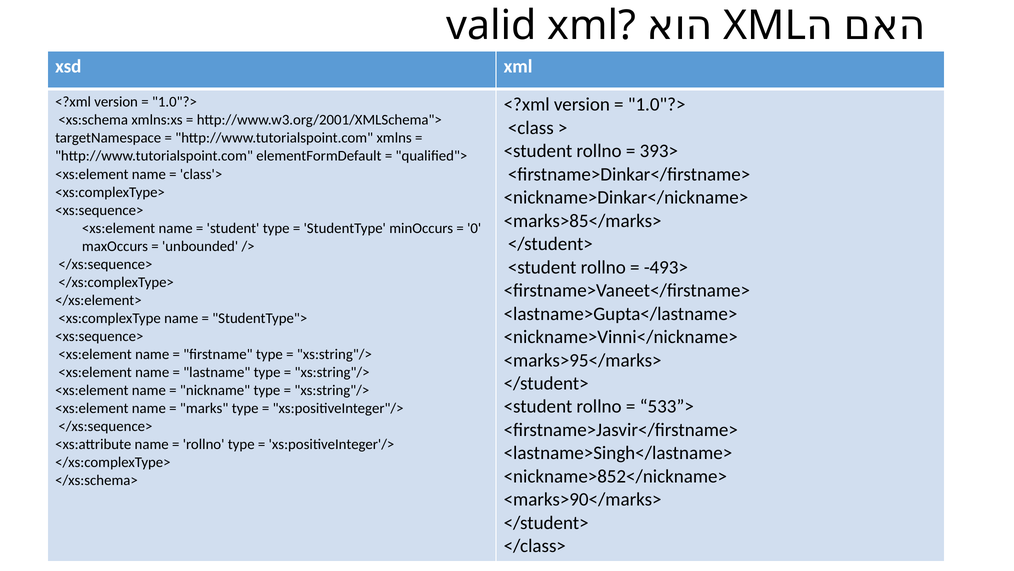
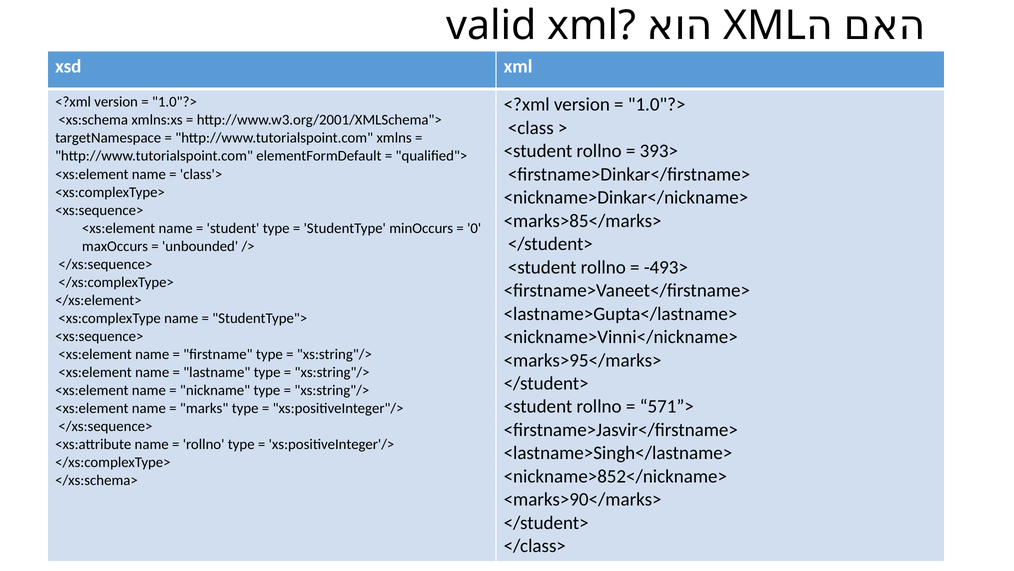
533”>: 533”> -> 571”> (667, 406)
